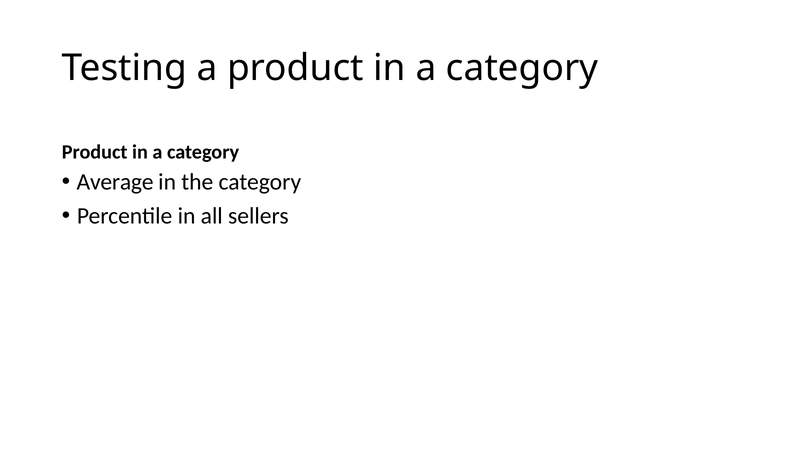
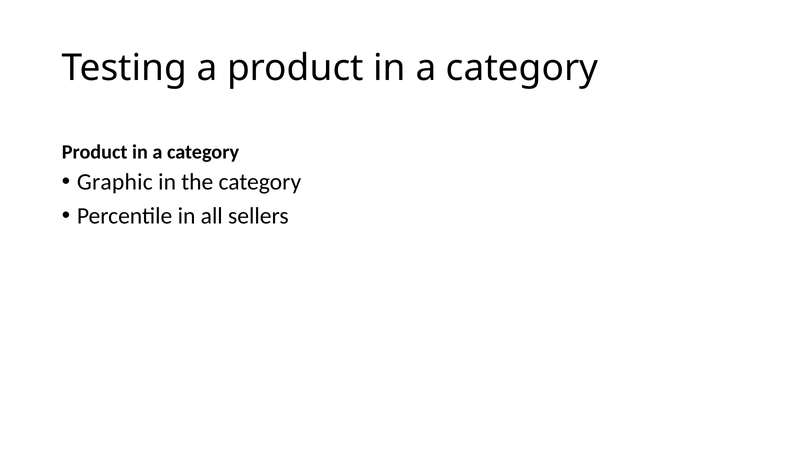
Average: Average -> Graphic (115, 182)
